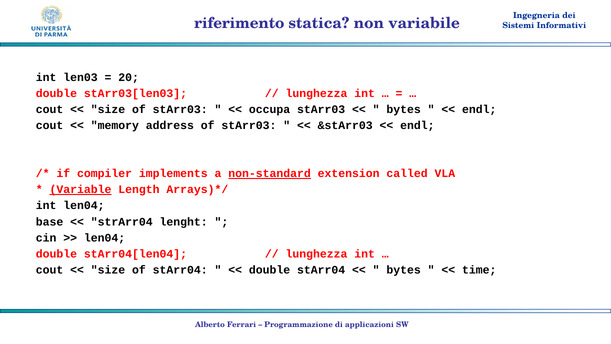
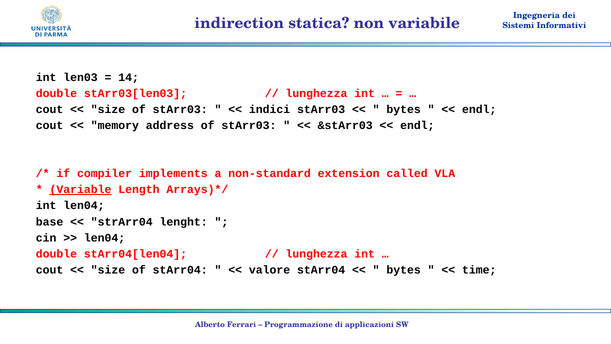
riferimento: riferimento -> indirection (239, 23)
20: 20 -> 14 (129, 77)
occupa: occupa -> indici (270, 109)
non-standard underline: present -> none (270, 173)
double: double -> valore (270, 270)
